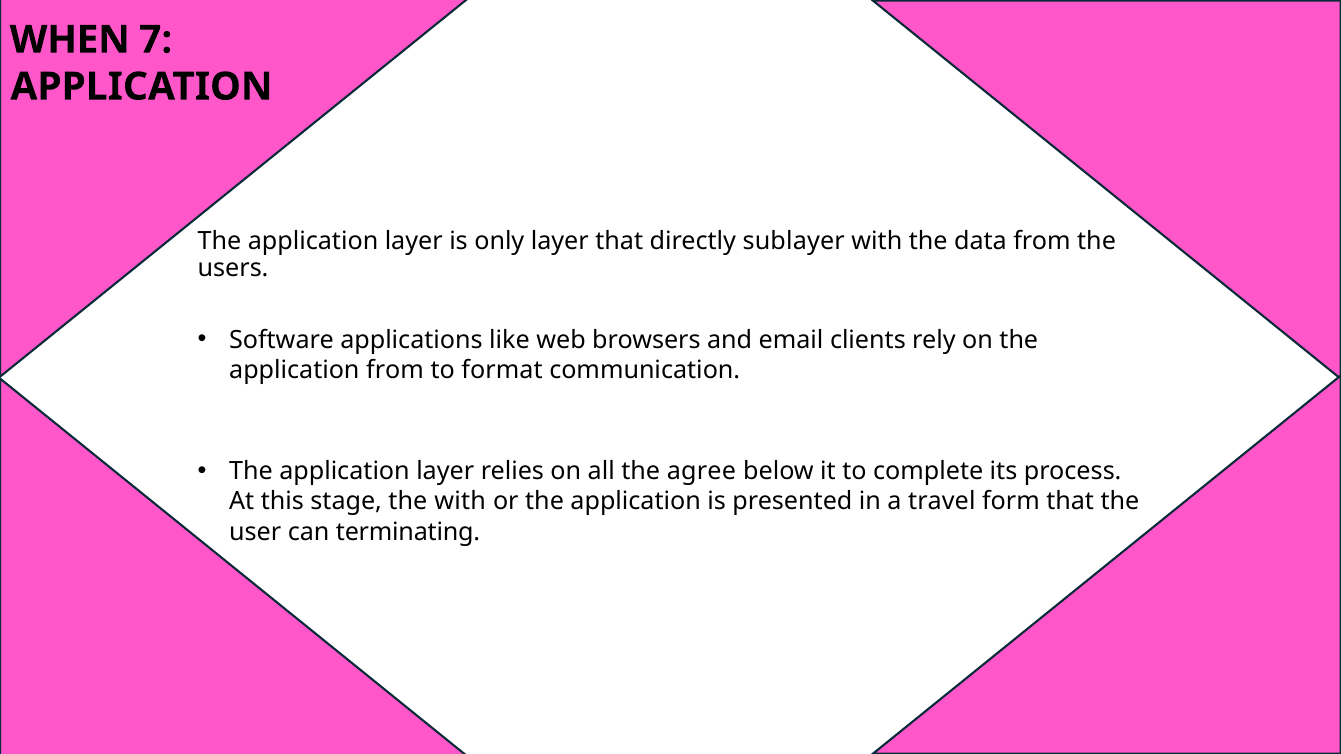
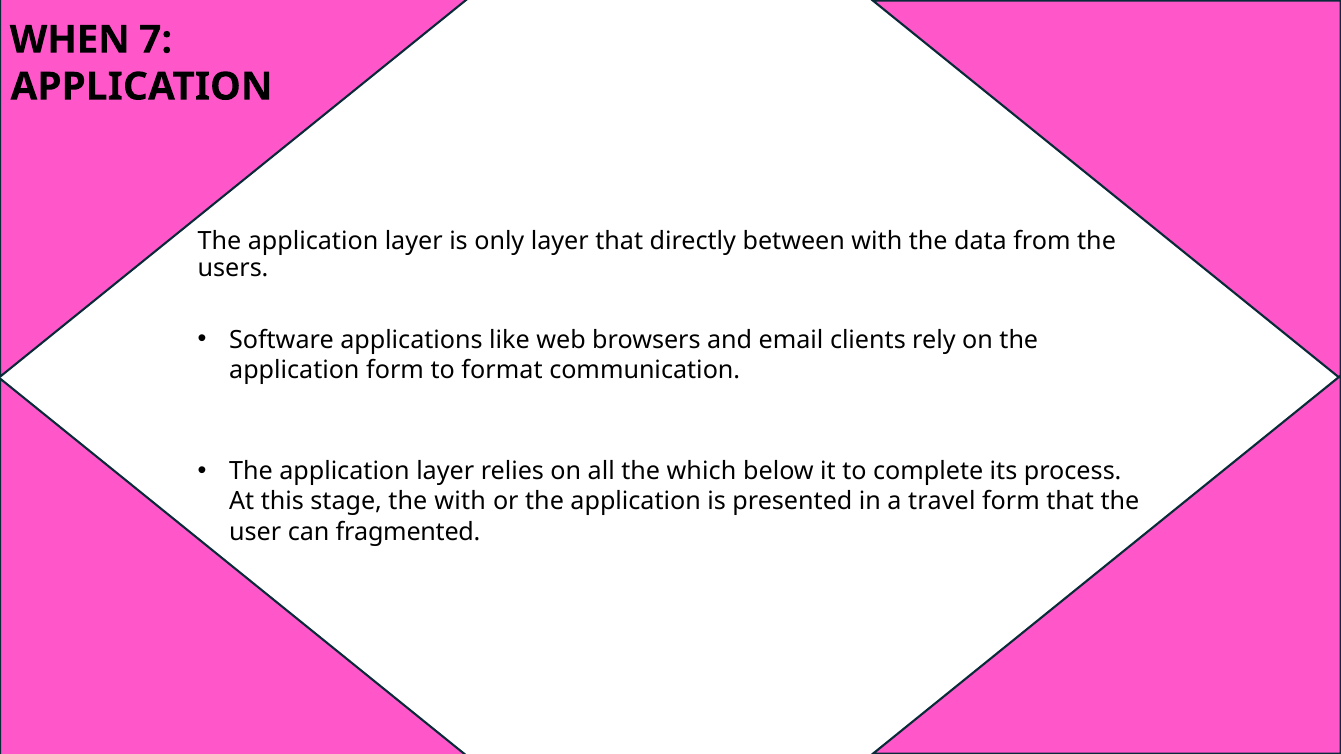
sublayer: sublayer -> between (794, 241)
application from: from -> form (395, 370)
agree: agree -> which (702, 472)
terminating: terminating -> fragmented (408, 532)
